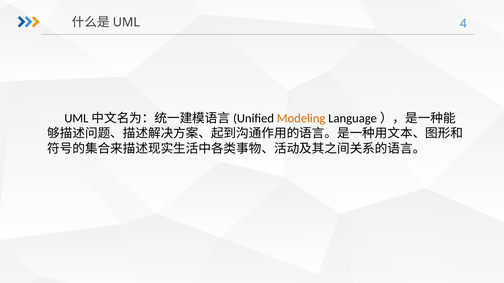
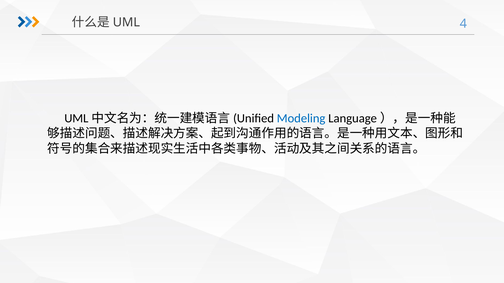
Modeling colour: orange -> blue (301, 119)
